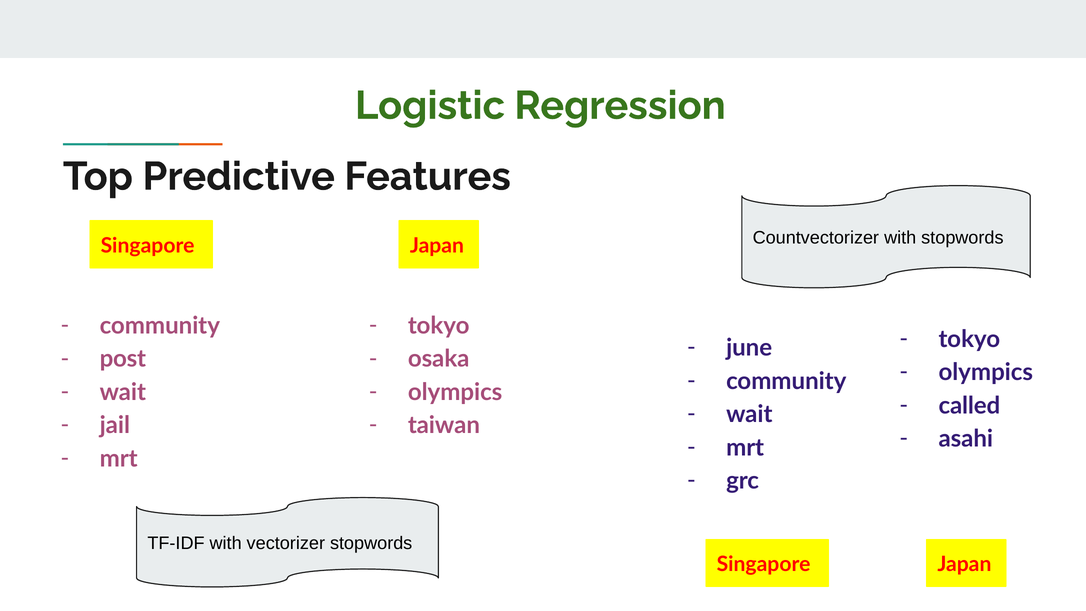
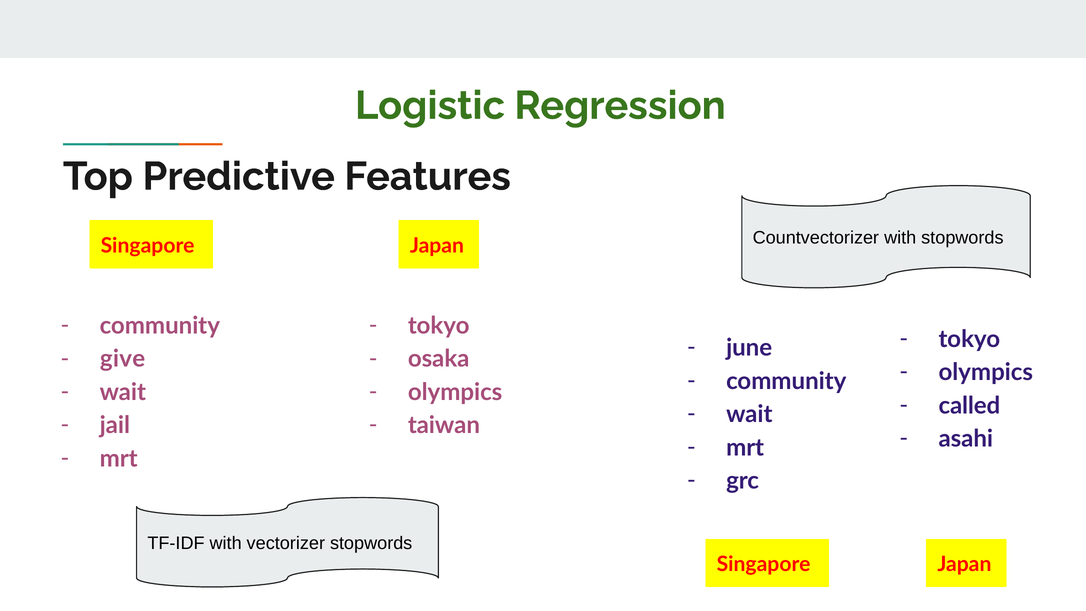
post: post -> give (123, 359)
